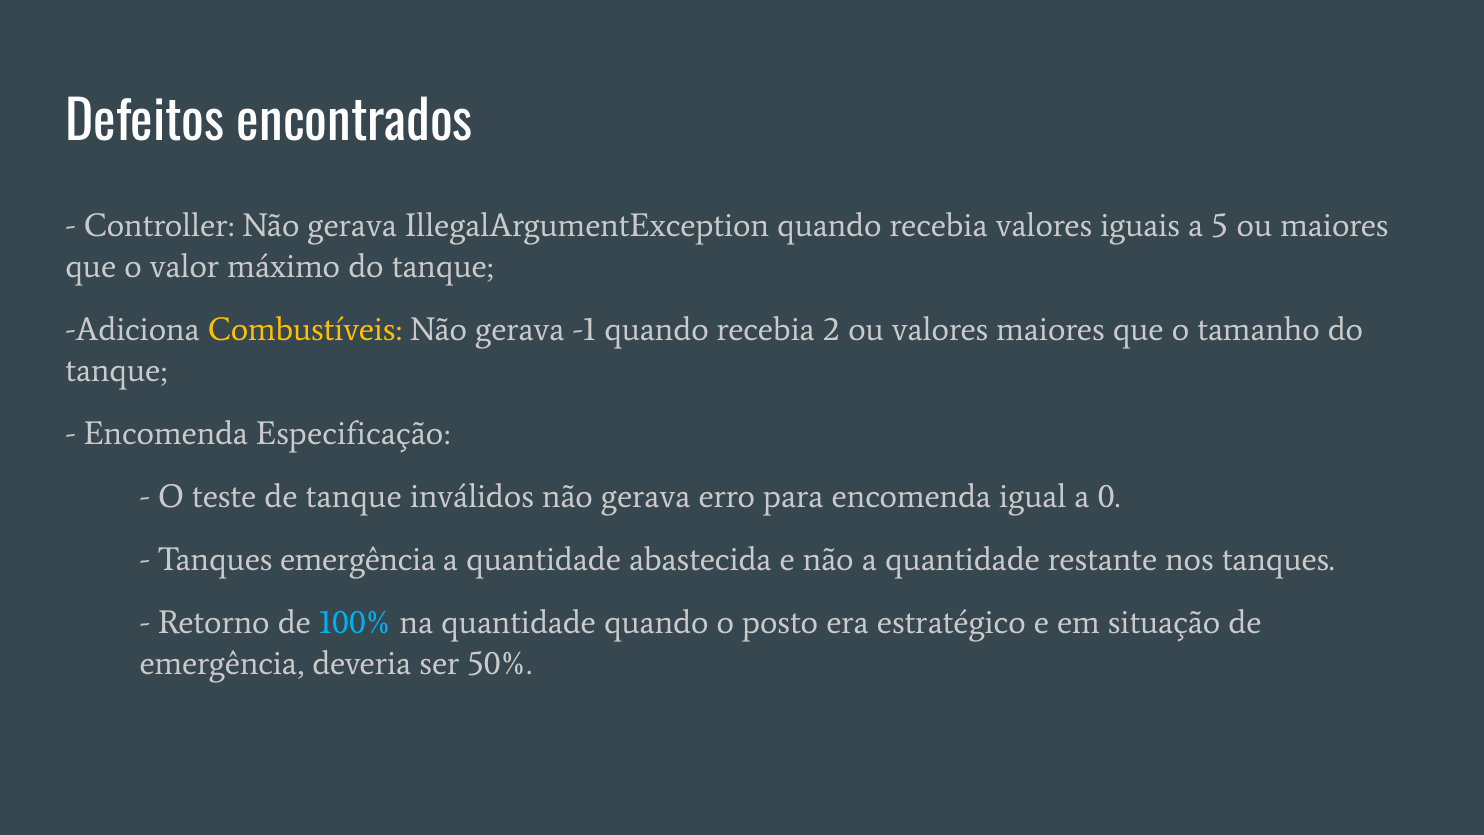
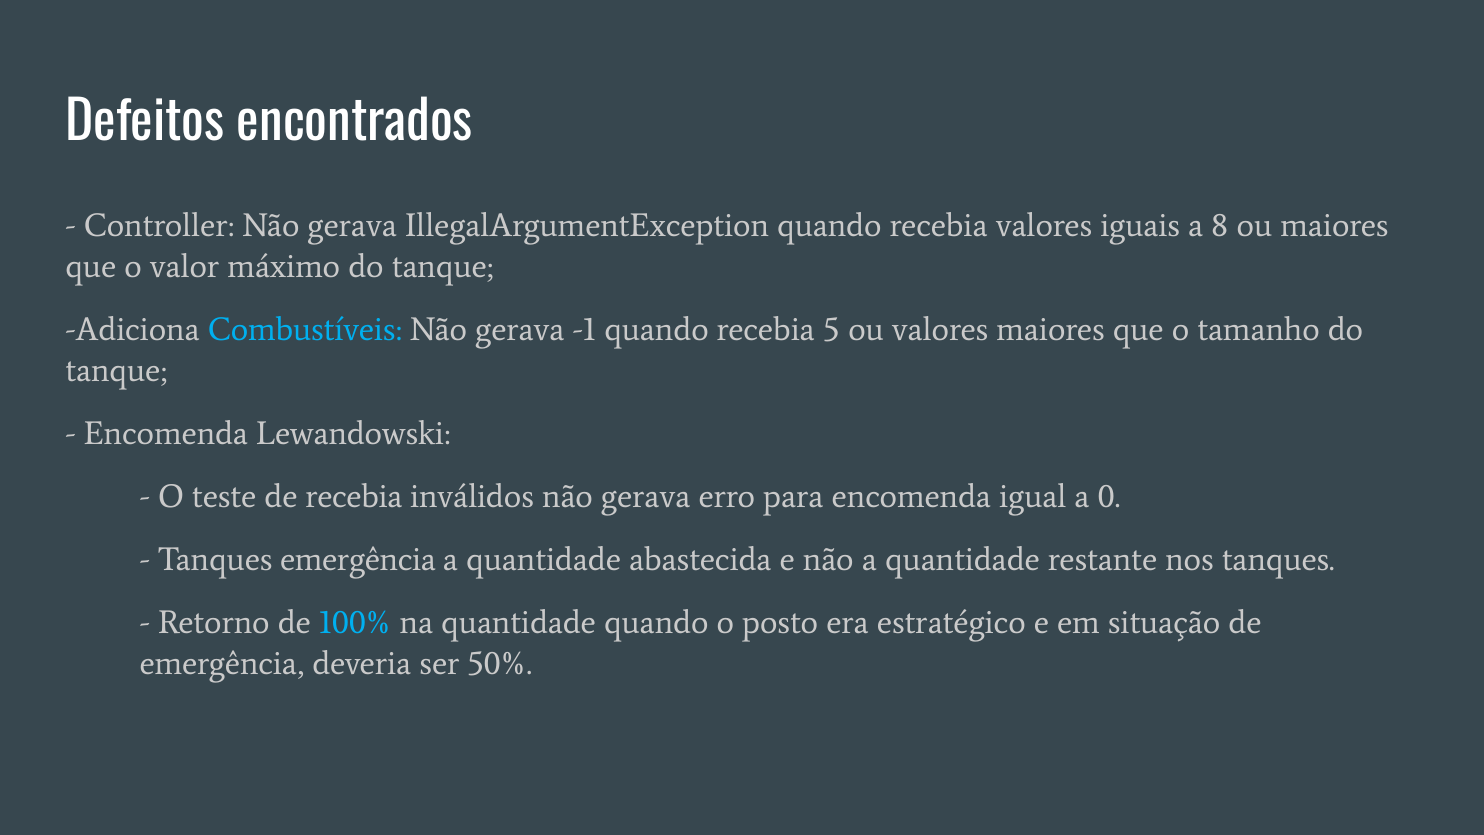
5: 5 -> 8 (1220, 225)
Combustíveis colour: yellow -> light blue (305, 329)
2: 2 -> 5 (831, 329)
Especificação: Especificação -> Lewandowski (353, 433)
de tanque: tanque -> recebia (354, 496)
